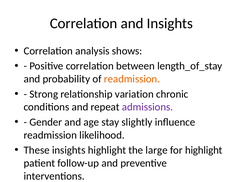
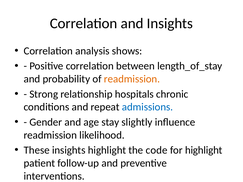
variation: variation -> hospitals (134, 94)
admissions colour: purple -> blue (148, 107)
large: large -> code (157, 150)
